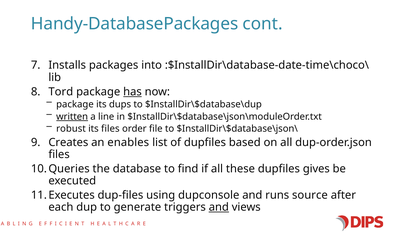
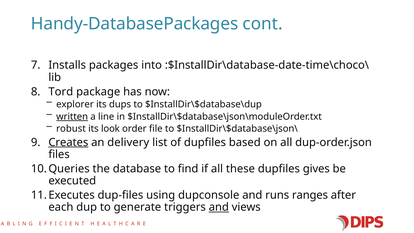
has underline: present -> none (132, 92)
package: package -> explorer (75, 104)
its files: files -> look (110, 129)
Creates underline: none -> present (68, 142)
enables: enables -> delivery (128, 142)
source: source -> ranges (310, 195)
